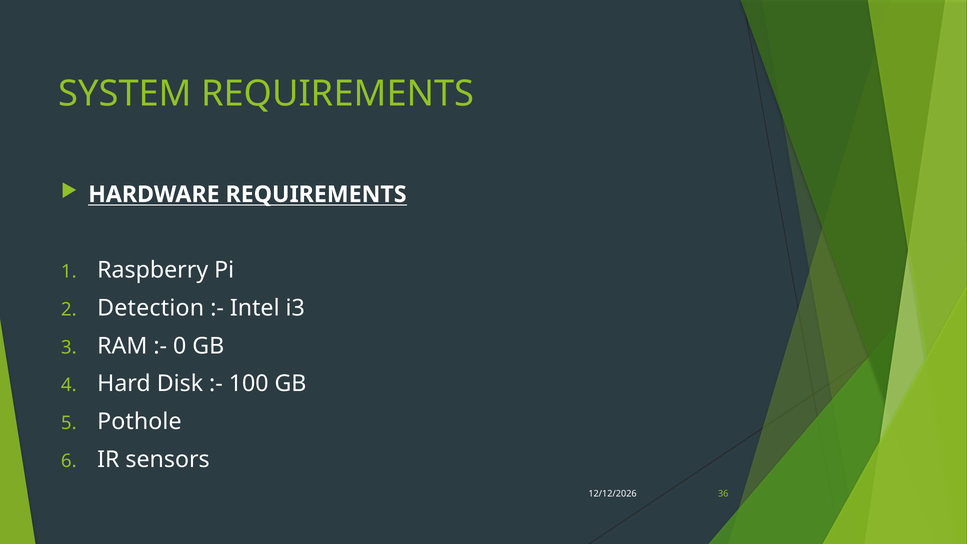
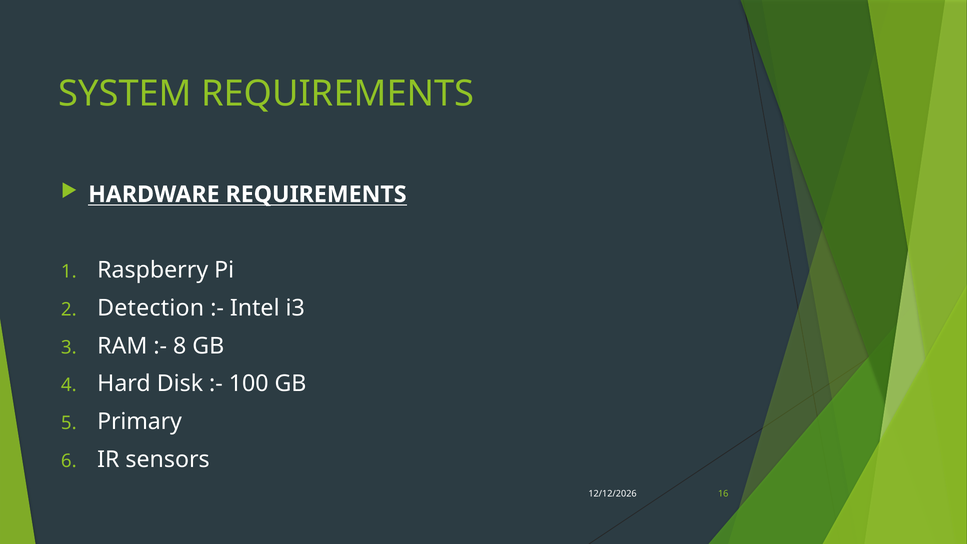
0: 0 -> 8 (180, 346)
Pothole: Pothole -> Primary (140, 422)
36: 36 -> 16 (723, 494)
